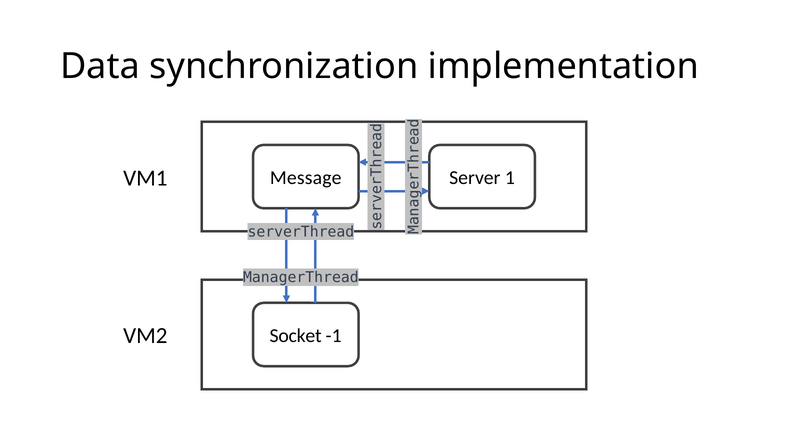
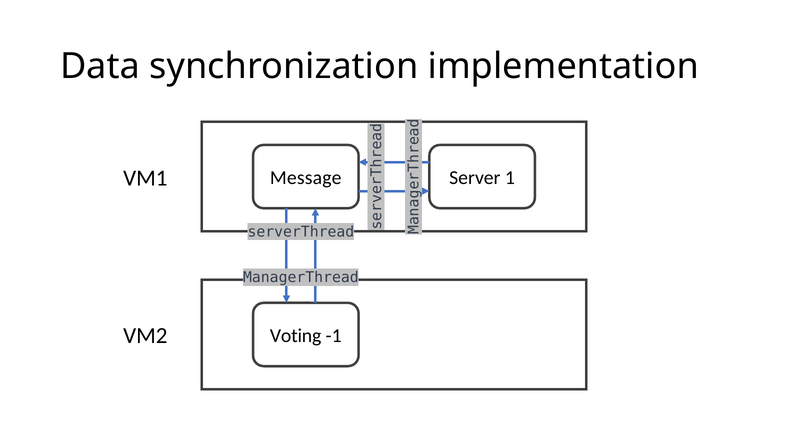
Socket: Socket -> Voting (296, 336)
